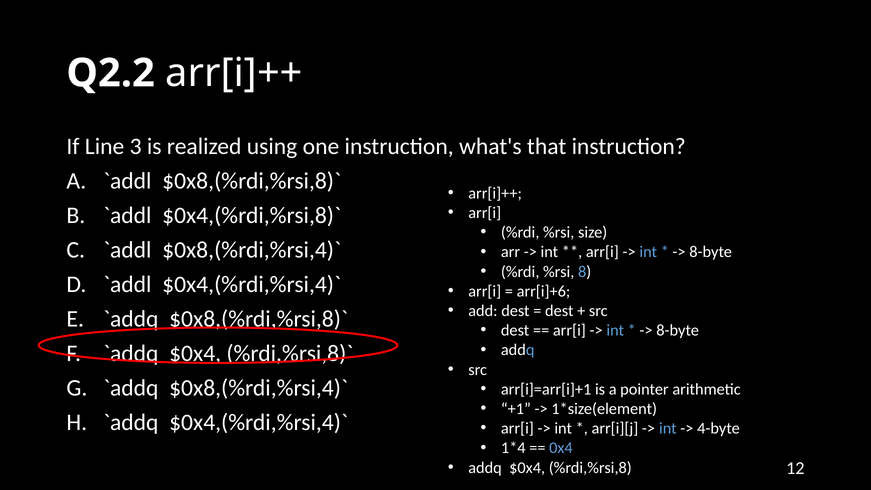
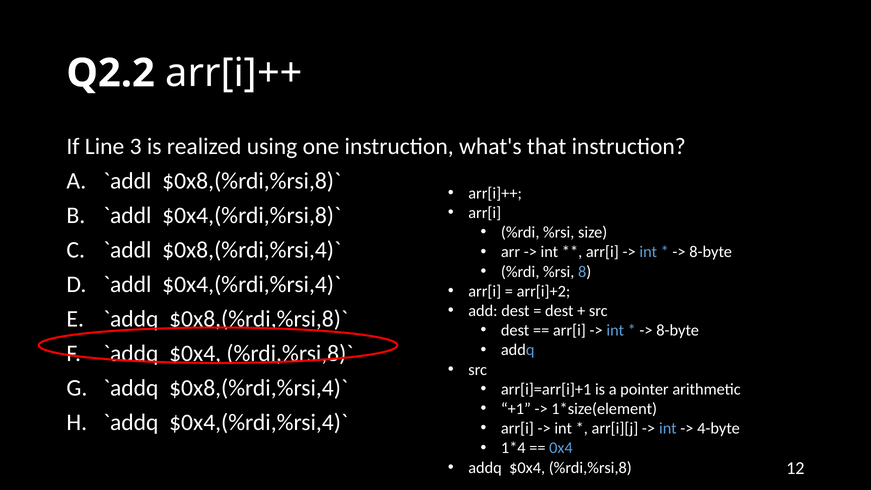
arr[i]+6: arr[i]+6 -> arr[i]+2 (544, 291)
